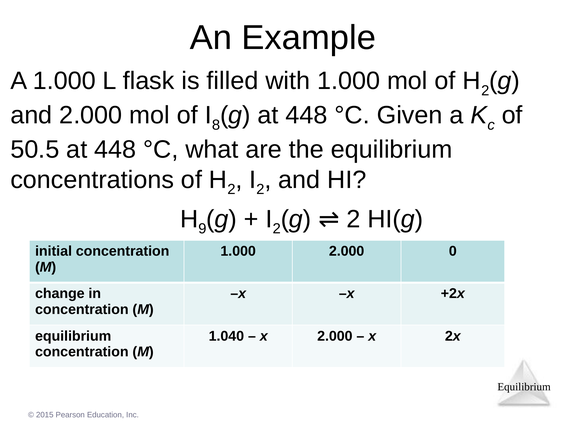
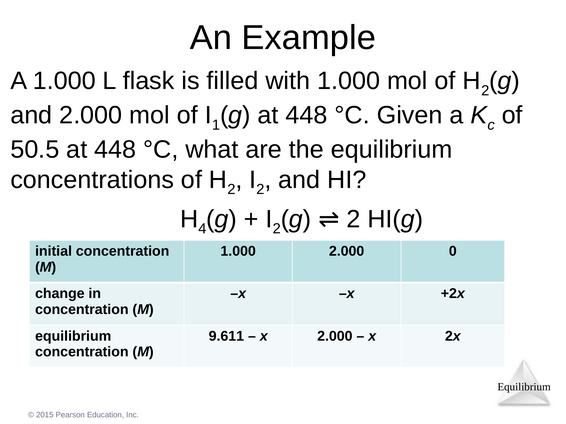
8: 8 -> 1 (216, 125)
9: 9 -> 4 (202, 229)
1.040: 1.040 -> 9.611 (226, 336)
